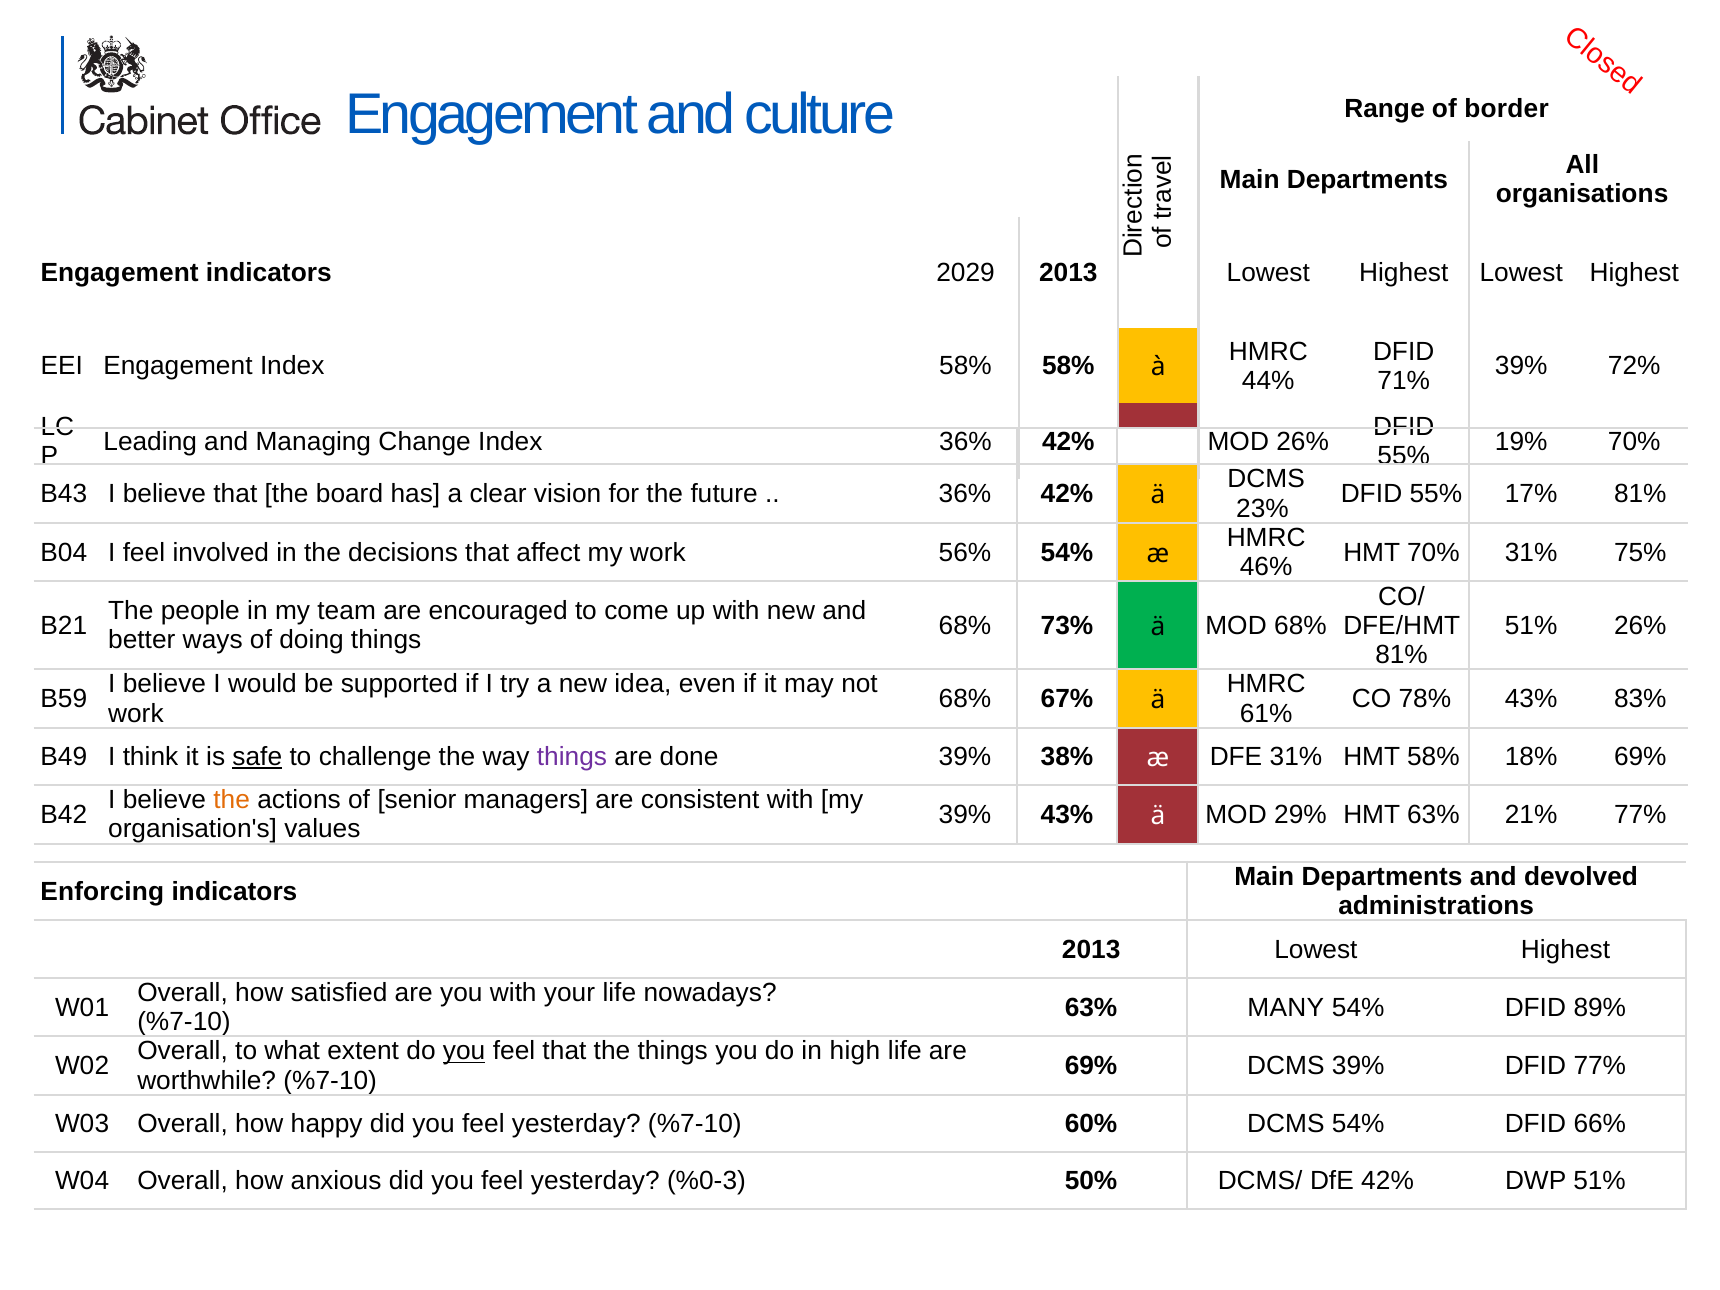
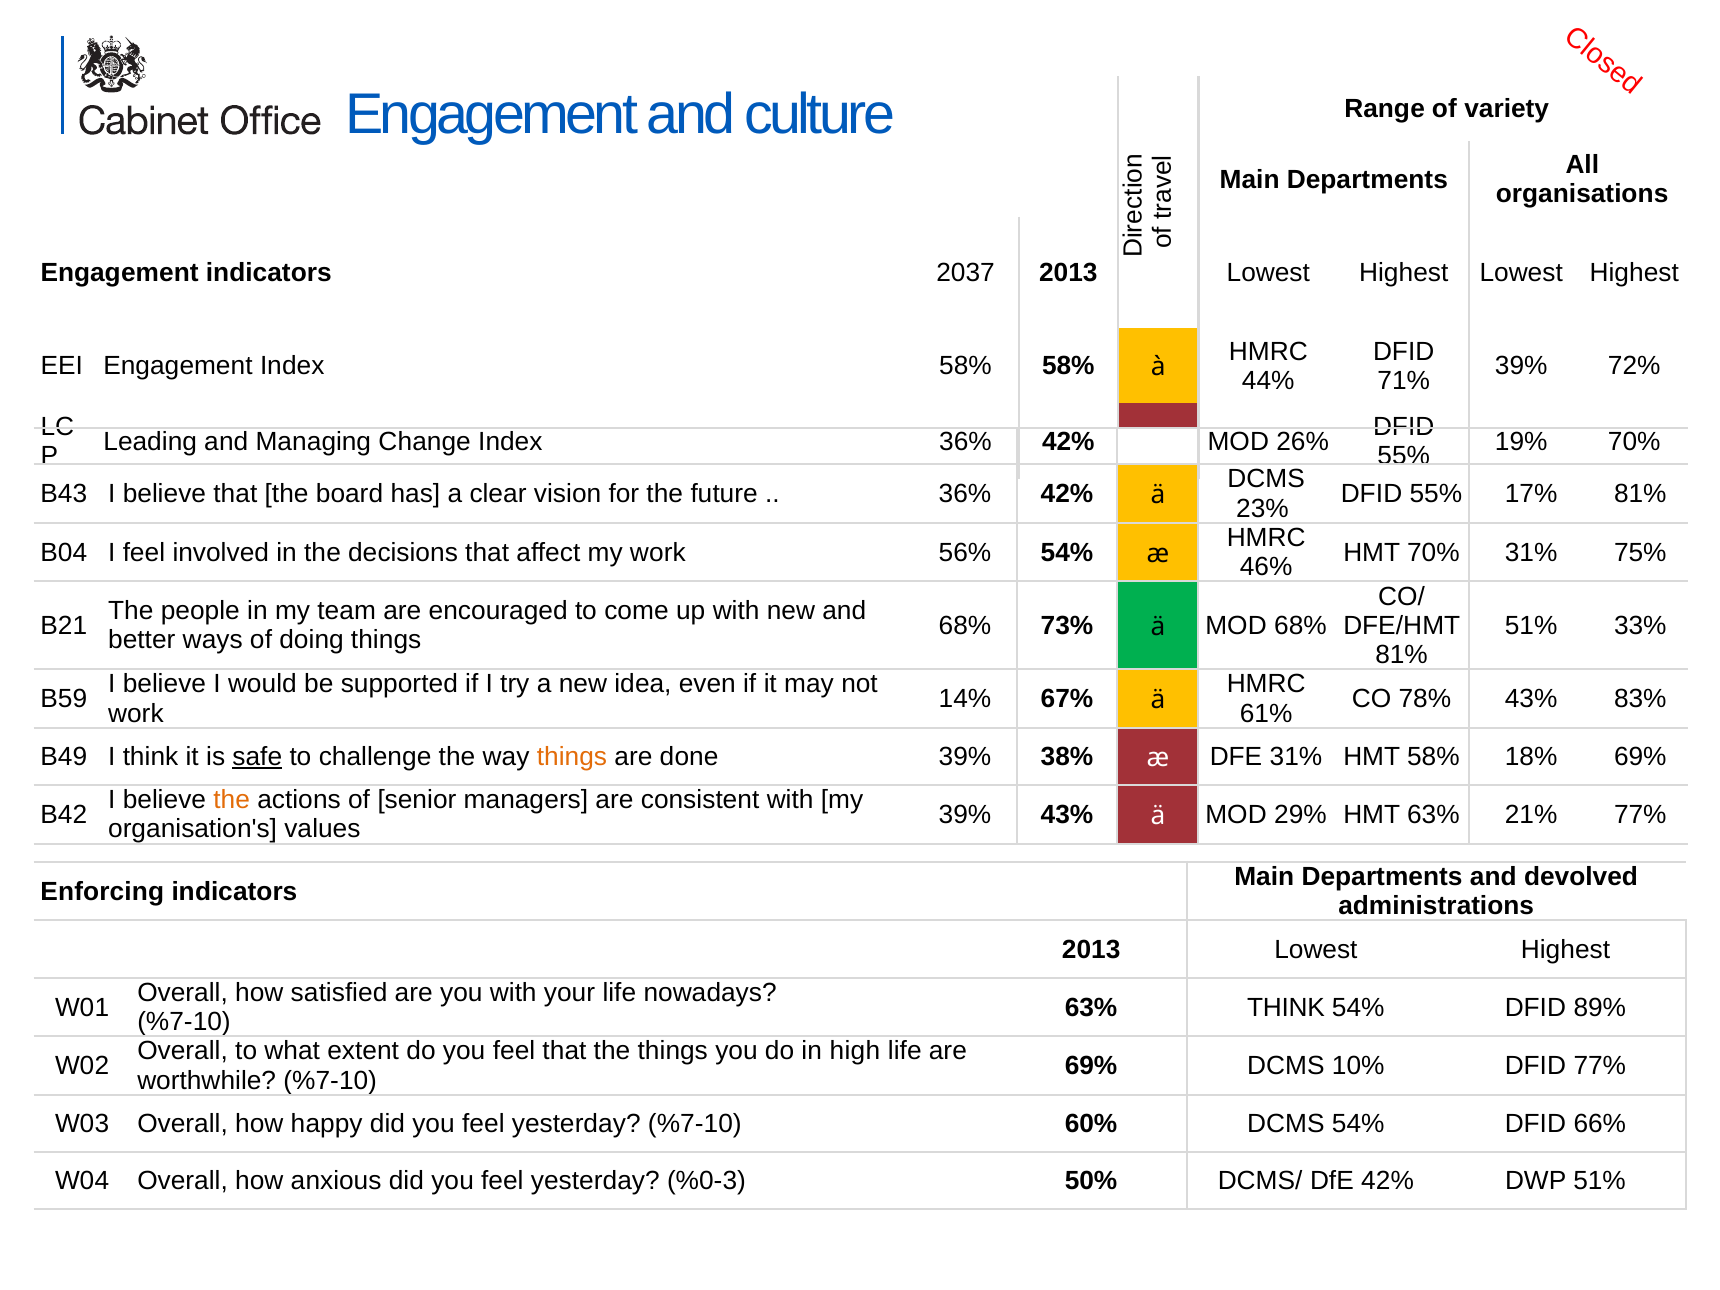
border: border -> variety (1507, 109)
2029: 2029 -> 2037 (966, 273)
51% 26%: 26% -> 33% (1640, 626)
68%: 68% -> 14% (965, 699)
things colour: purple -> orange (572, 757)
63% MANY: MANY -> THINK (1286, 1007)
you underline: present -> none (464, 1051)
DCMS 39%: 39% -> 10% (1358, 1066)
